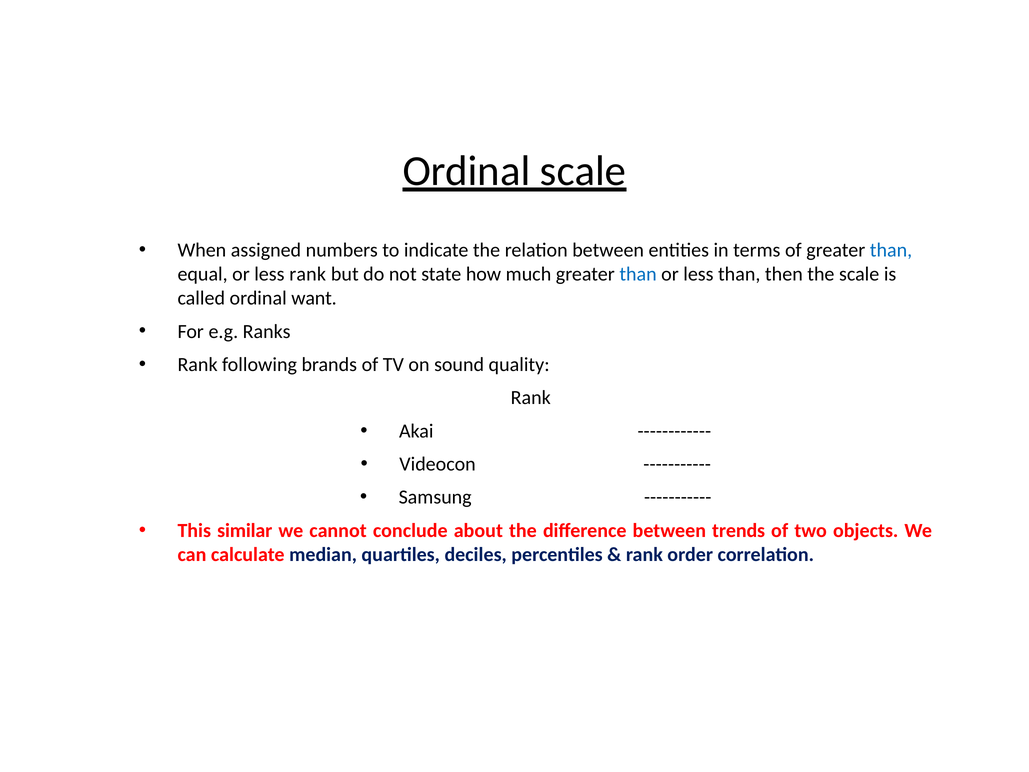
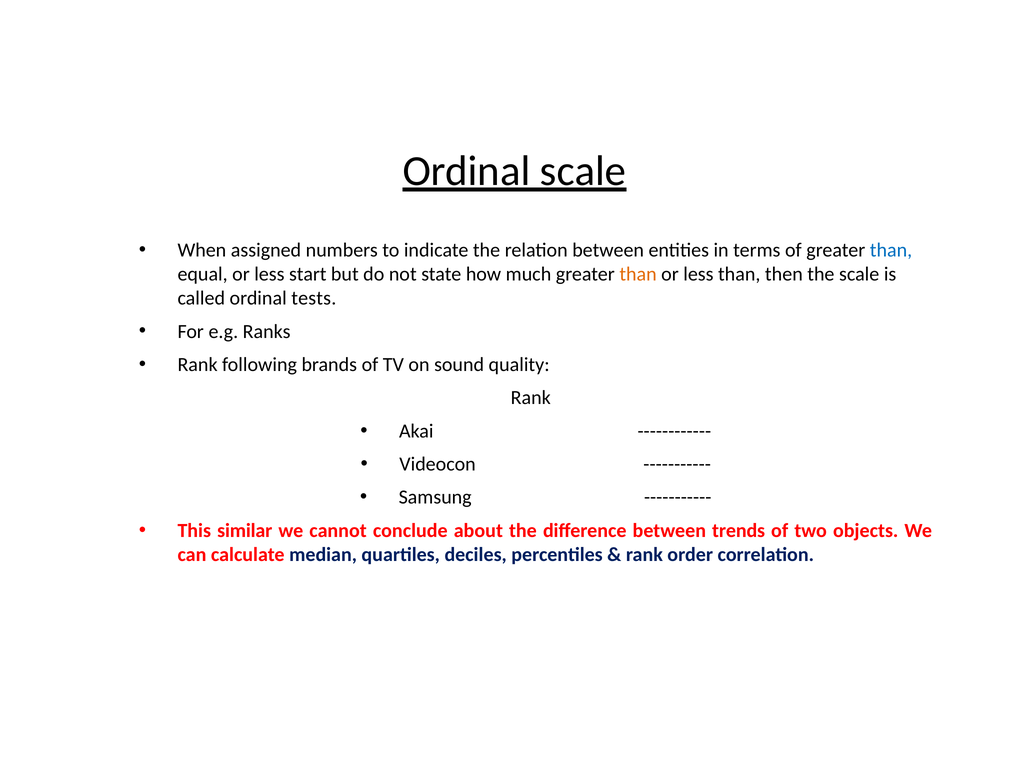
less rank: rank -> start (308, 274)
than colour: blue -> orange (638, 274)
want: want -> tests (314, 298)
